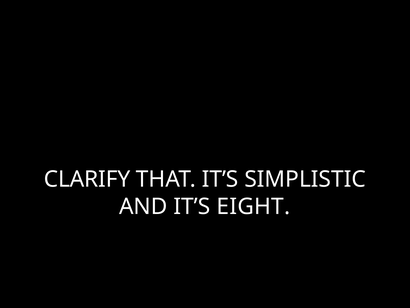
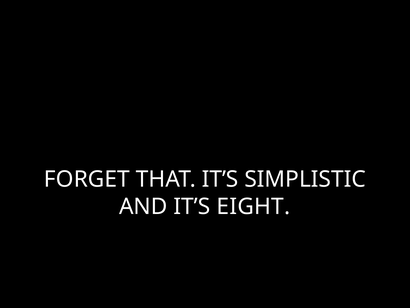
CLARIFY: CLARIFY -> FORGET (87, 179)
